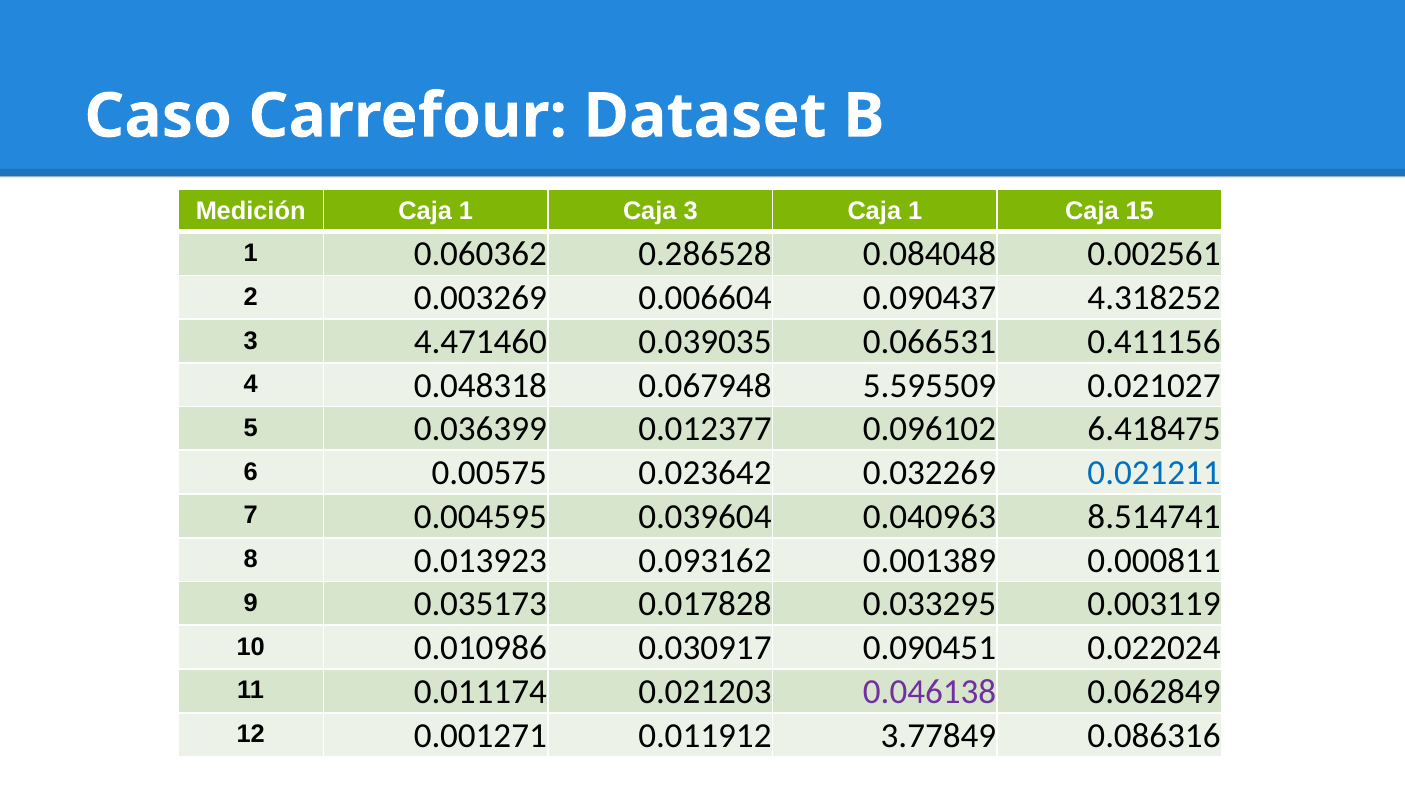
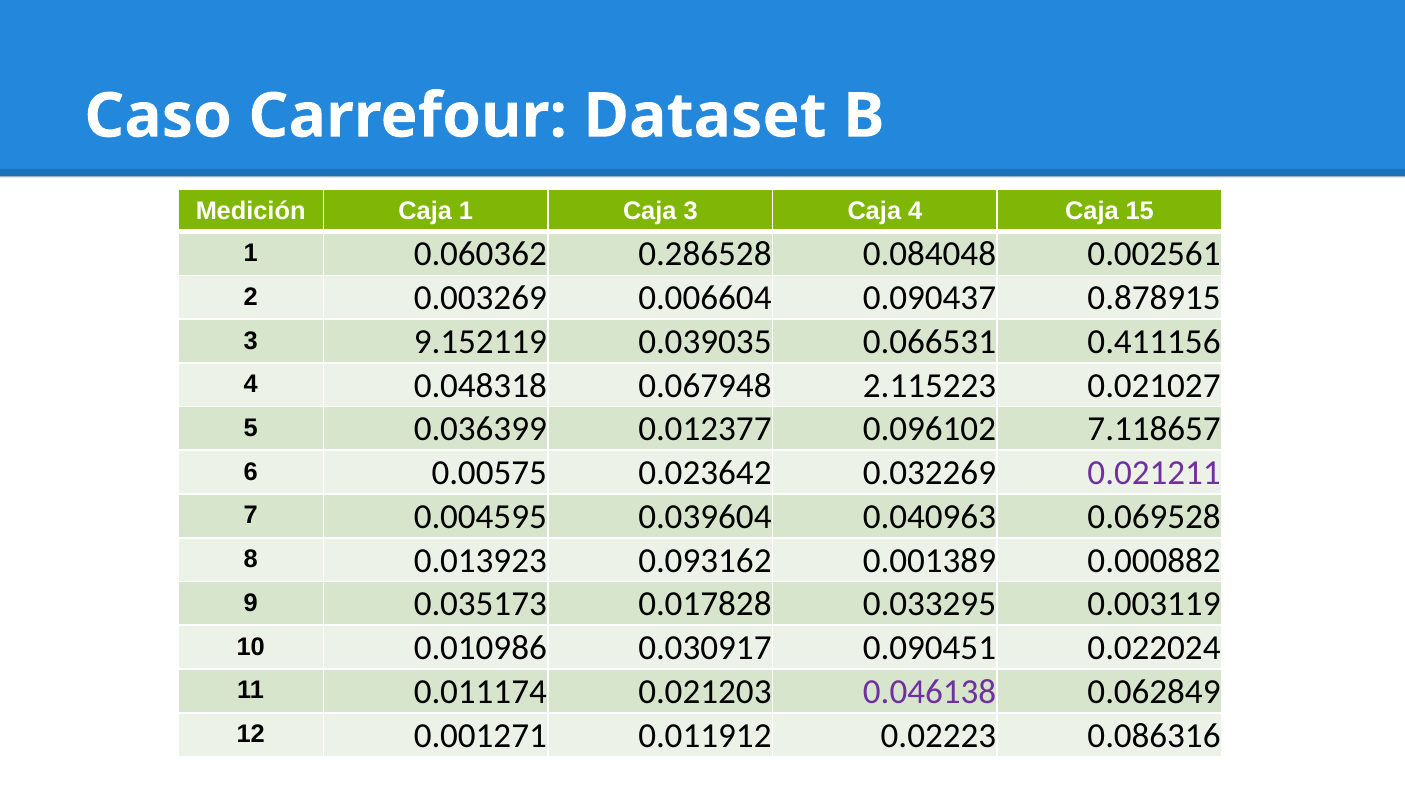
3 Caja 1: 1 -> 4 (915, 211)
4.318252: 4.318252 -> 0.878915 (1154, 298)
4.471460: 4.471460 -> 9.152119 (480, 342)
5.595509: 5.595509 -> 2.115223 (930, 386)
6.418475: 6.418475 -> 7.118657 (1154, 429)
0.021211 colour: blue -> purple (1154, 473)
8.514741: 8.514741 -> 0.069528 (1154, 517)
0.000811: 0.000811 -> 0.000882 (1154, 561)
3.77849: 3.77849 -> 0.02223 (938, 736)
